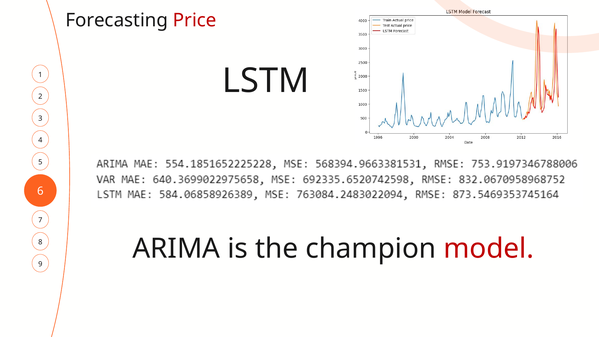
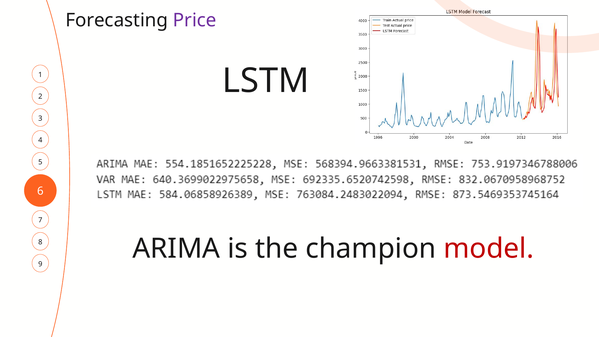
Price colour: red -> purple (195, 20)
